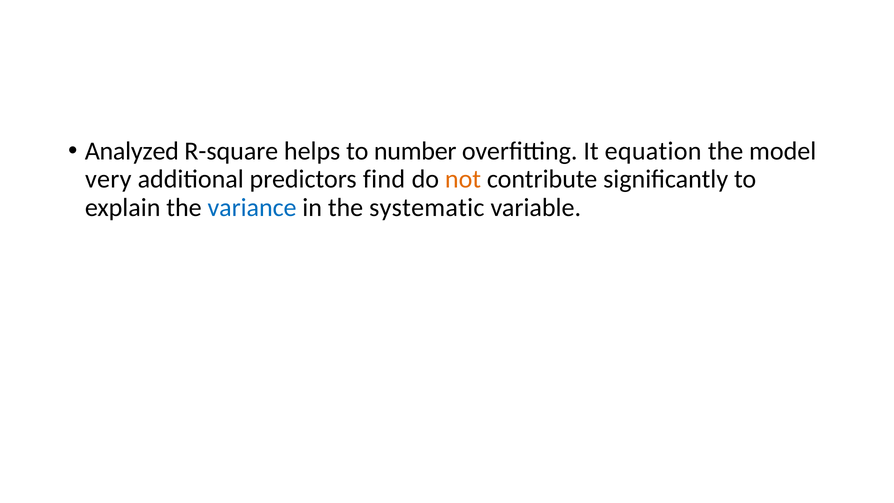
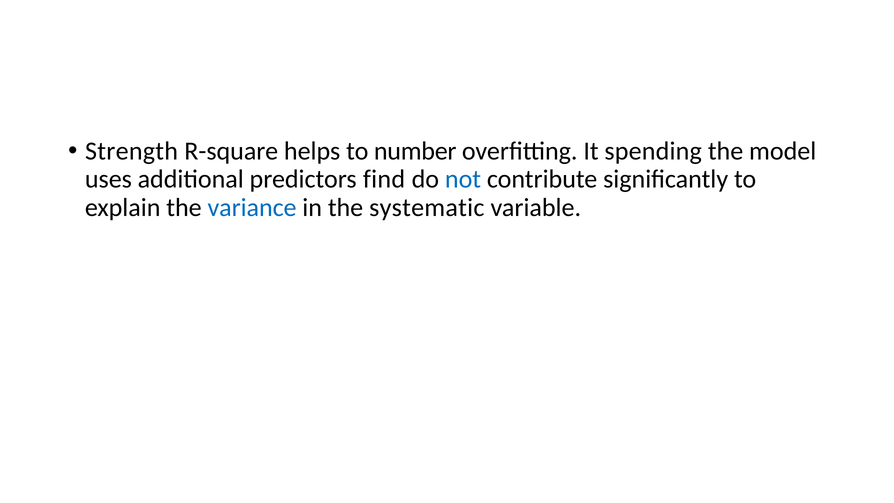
Analyzed: Analyzed -> Strength (132, 151)
equation: equation -> spending (653, 151)
very: very -> uses (108, 179)
not colour: orange -> blue (463, 179)
